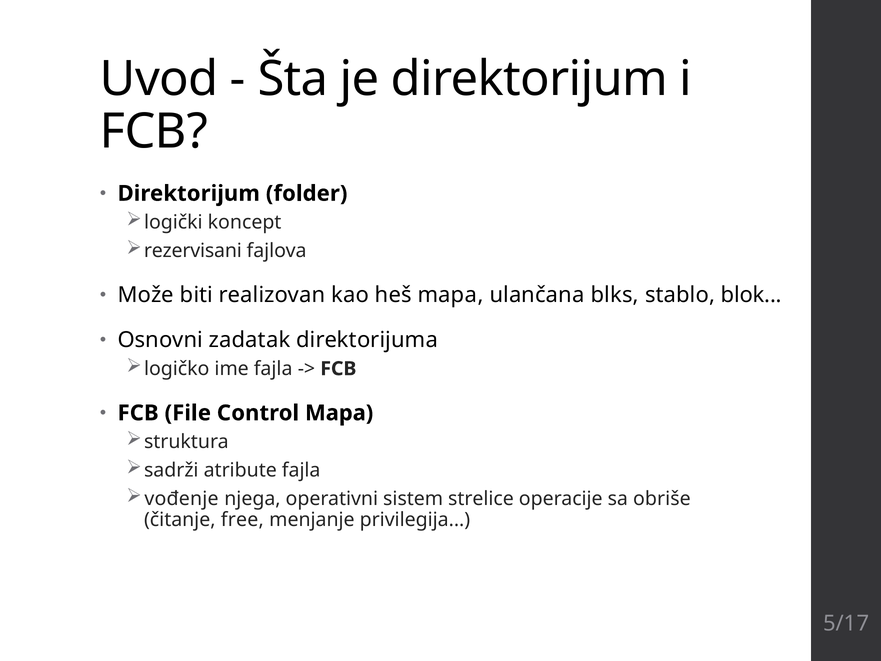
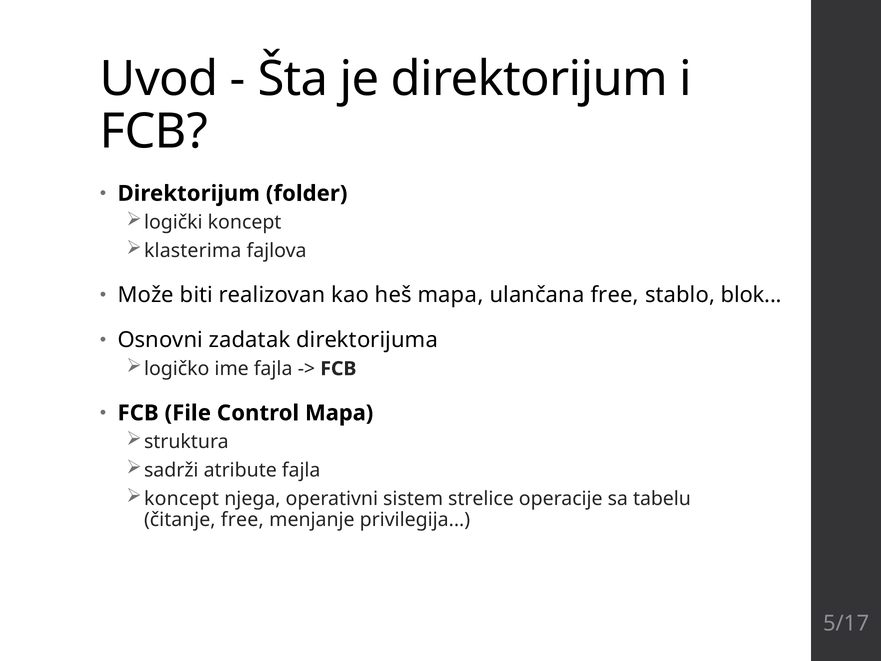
rezervisani: rezervisani -> klasterima (193, 251)
ulančana blks: blks -> free (615, 295)
vođenje: vođenje -> koncept (182, 499)
obriše: obriše -> tabelu (662, 499)
